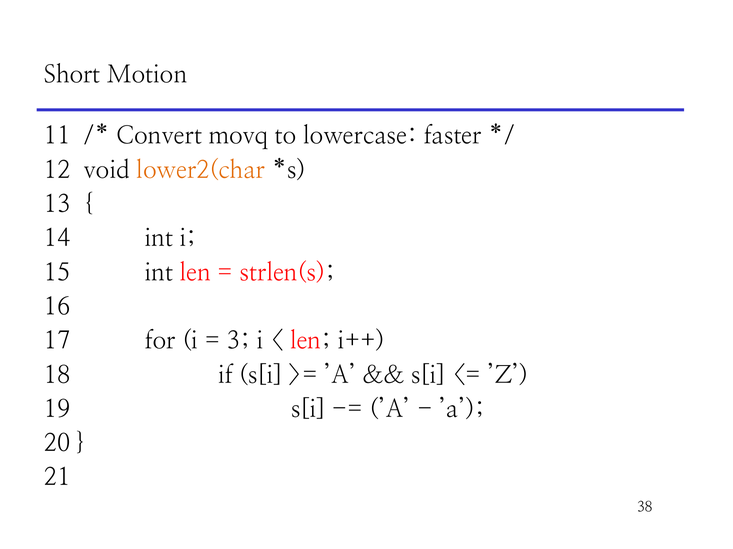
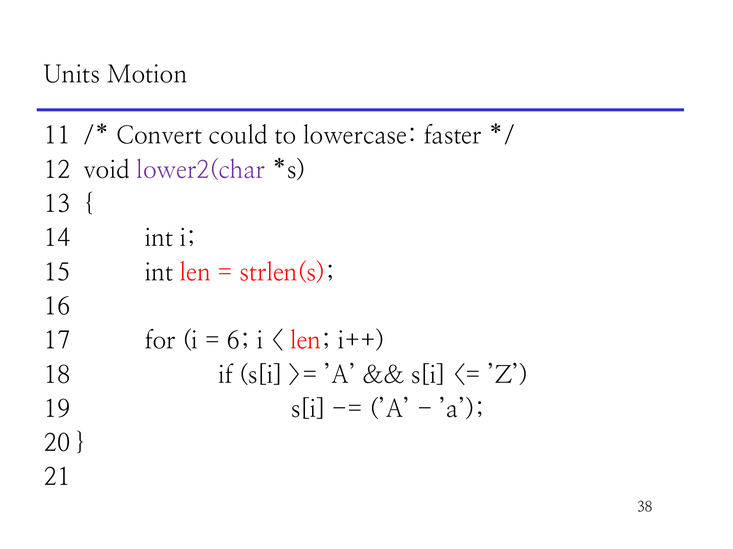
Short: Short -> Units (72, 75)
movq: movq -> could (238, 136)
lower2(char colour: orange -> purple (201, 170)
3: 3 -> 6 (238, 341)
